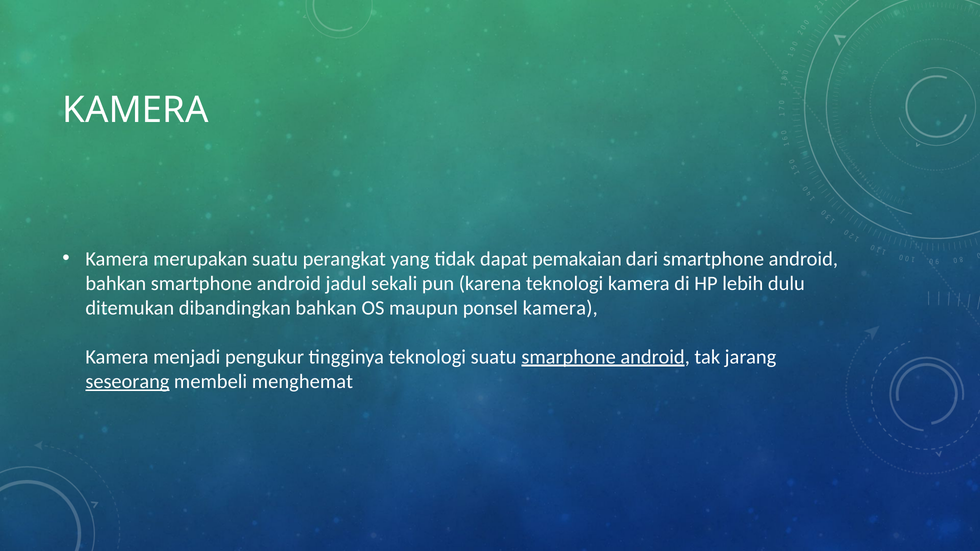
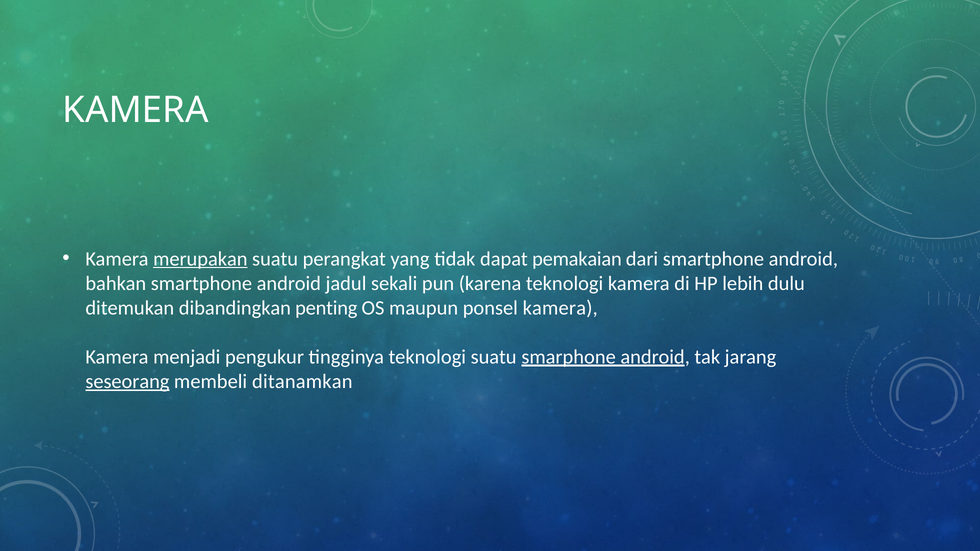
merupakan underline: none -> present (200, 259)
dibandingkan bahkan: bahkan -> penting (326, 308)
menghemat: menghemat -> ditanamkan (302, 382)
